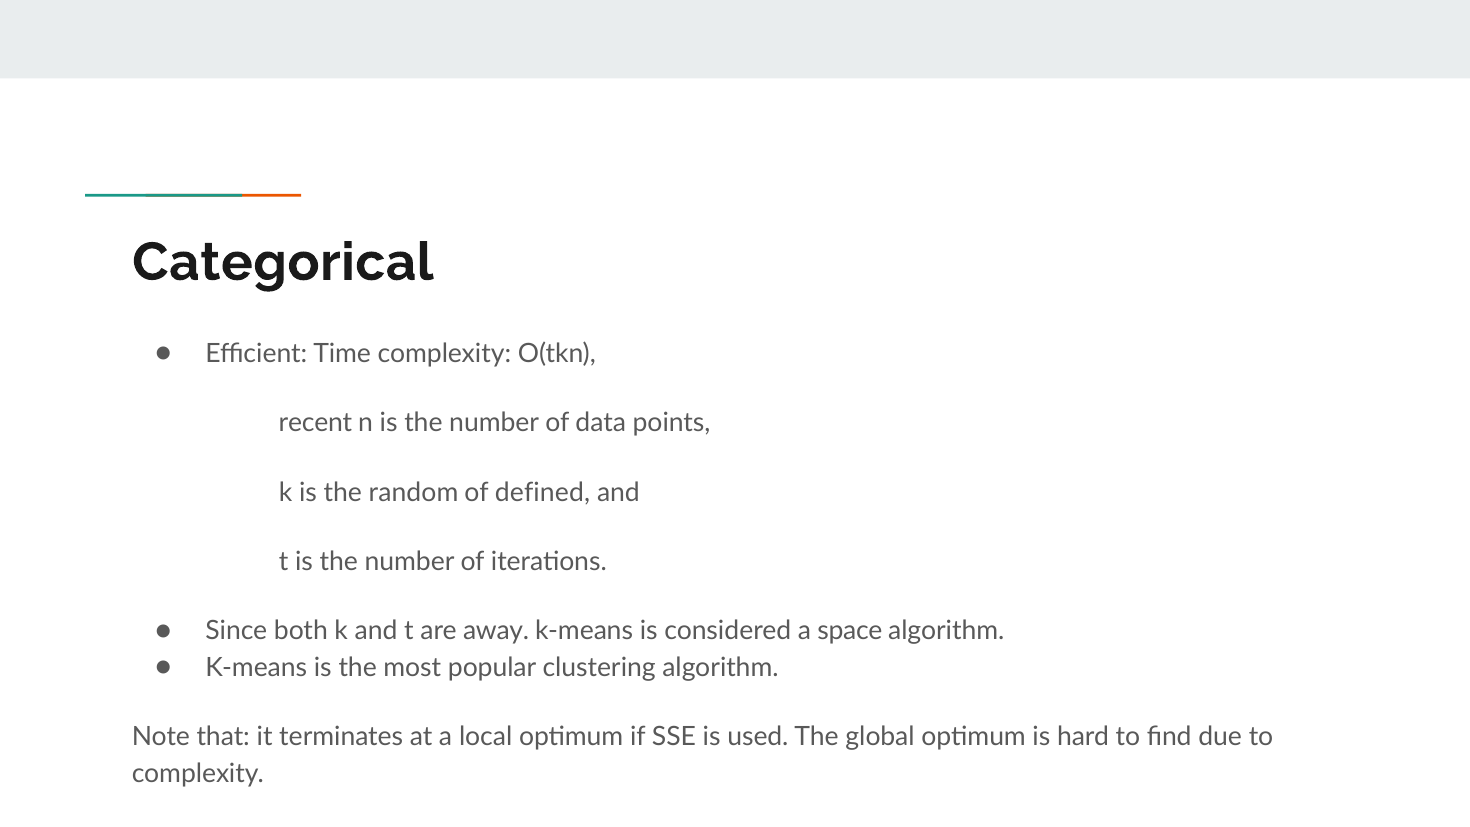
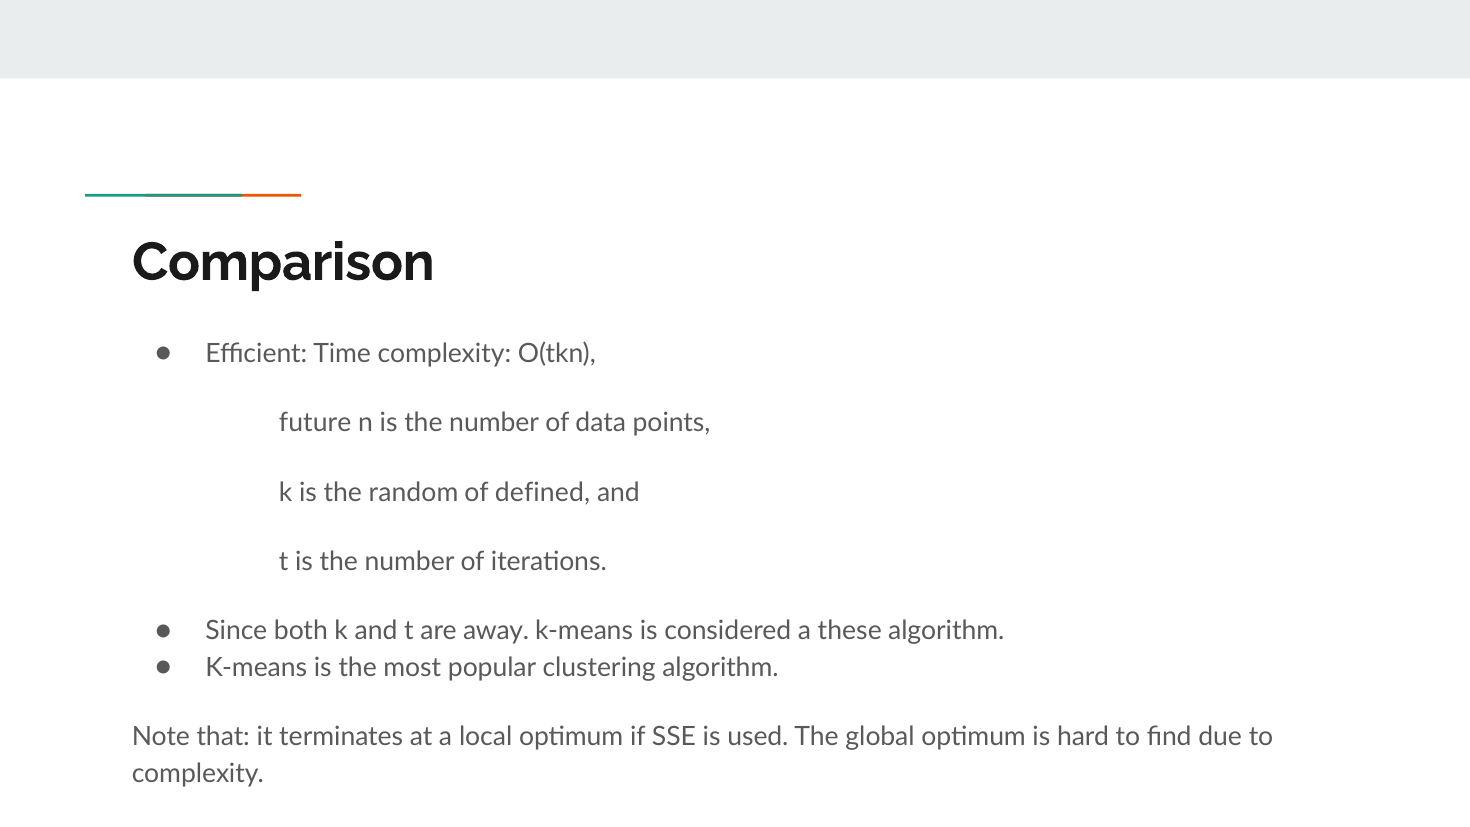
Categorical: Categorical -> Comparison (283, 262)
recent: recent -> future (315, 423)
space: space -> these (850, 631)
